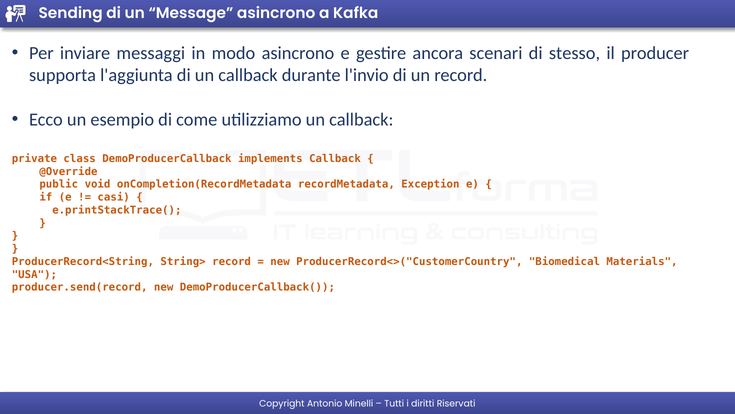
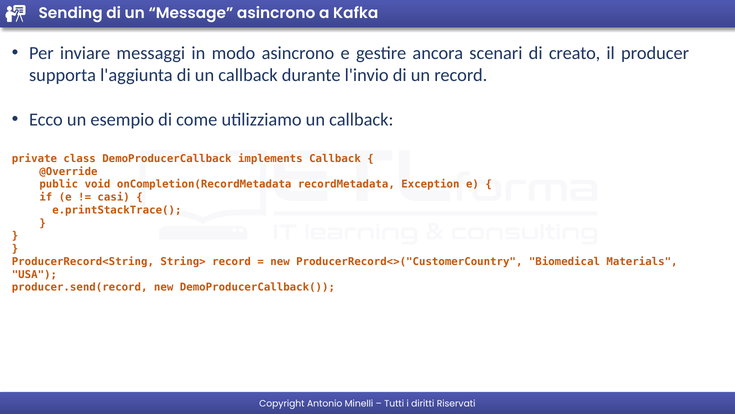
stesso: stesso -> creato (575, 53)
